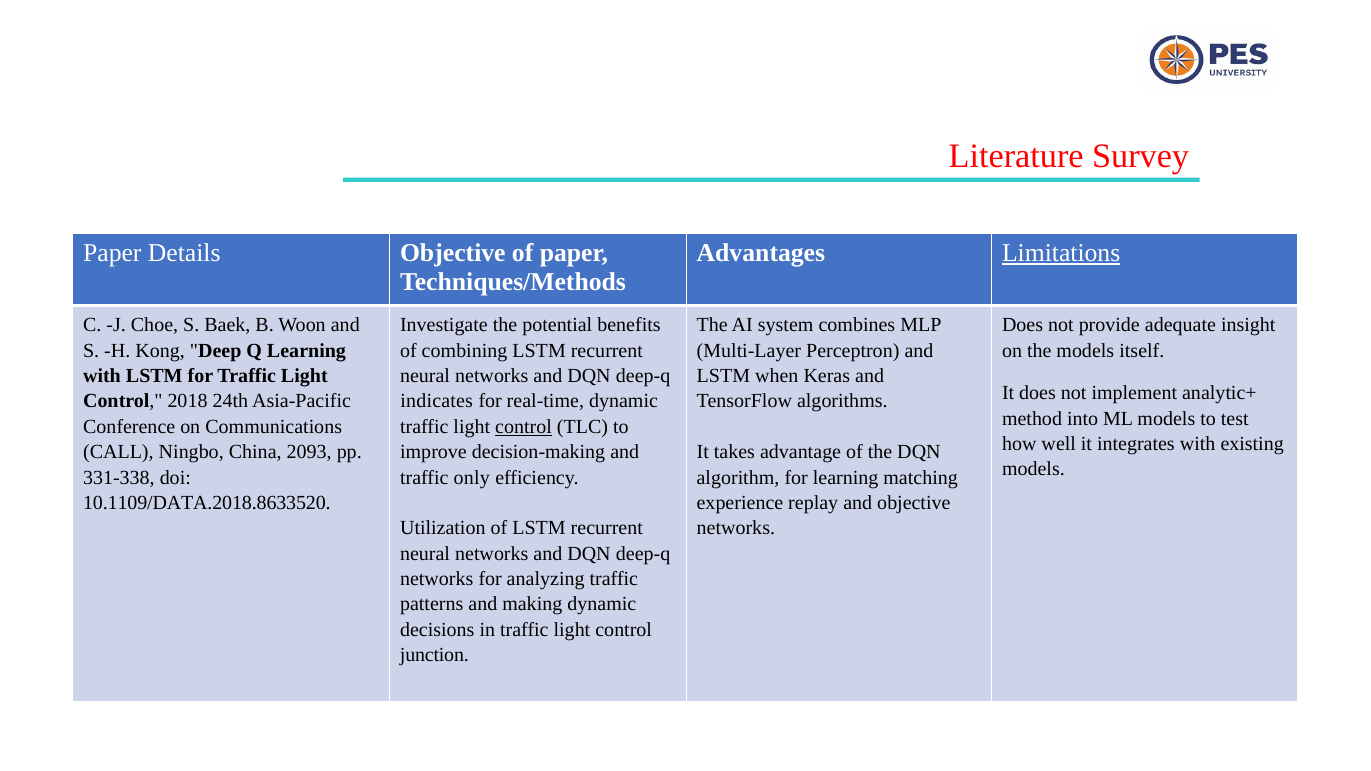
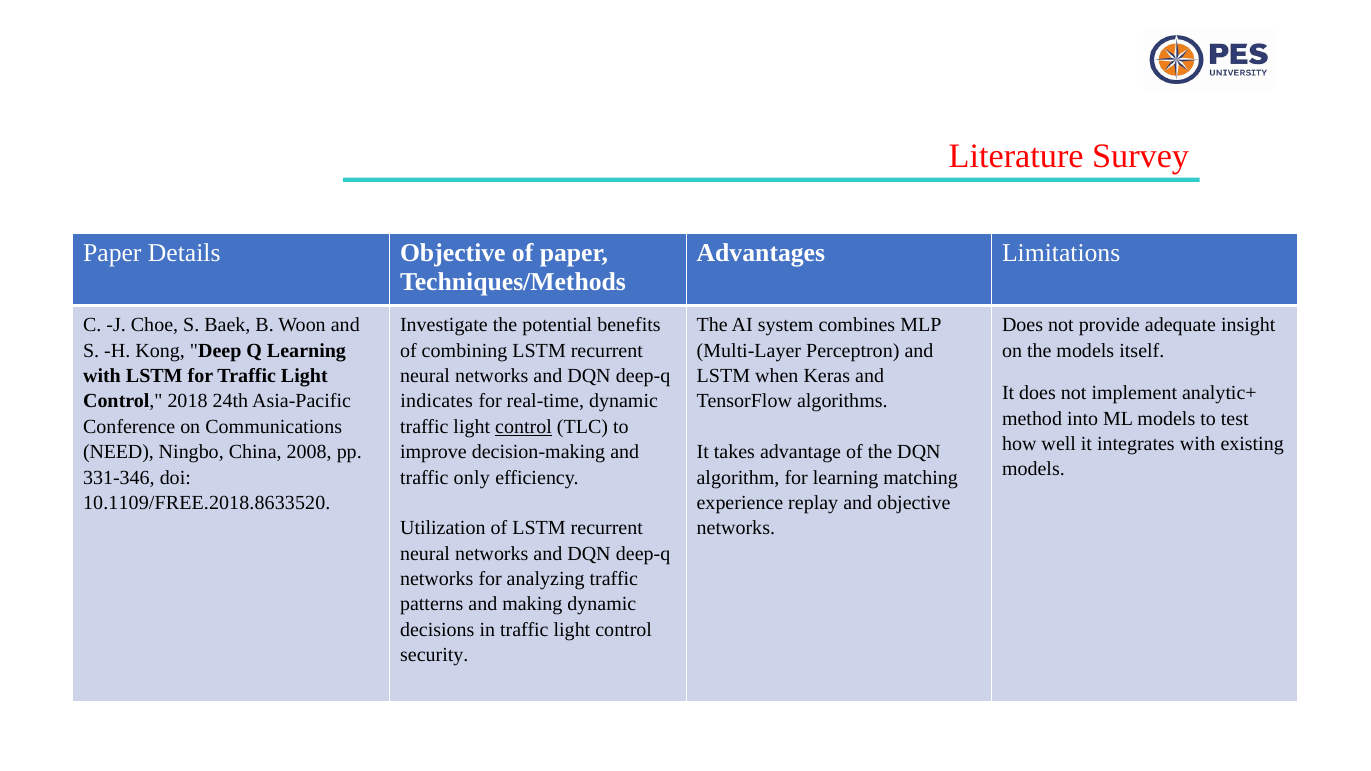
Limitations underline: present -> none (1061, 253)
CALL: CALL -> NEED (118, 452)
2093: 2093 -> 2008 (309, 452)
331-338: 331-338 -> 331-346 (119, 478)
10.1109/DATA.2018.8633520: 10.1109/DATA.2018.8633520 -> 10.1109/FREE.2018.8633520 (207, 503)
junction: junction -> security (434, 655)
